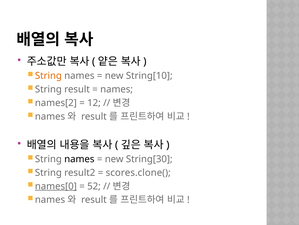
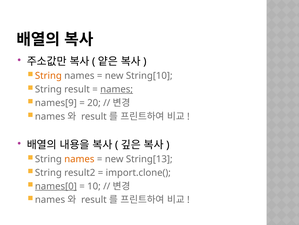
names underline: none -> present (117, 89)
names[2: names[2 -> names[9 (56, 103)
12: 12 -> 20 (94, 103)
names colour: black -> orange (79, 159)
String[30: String[30 -> String[13 (149, 159)
scores.clone(: scores.clone( -> import.clone( (138, 172)
52: 52 -> 10 (94, 186)
